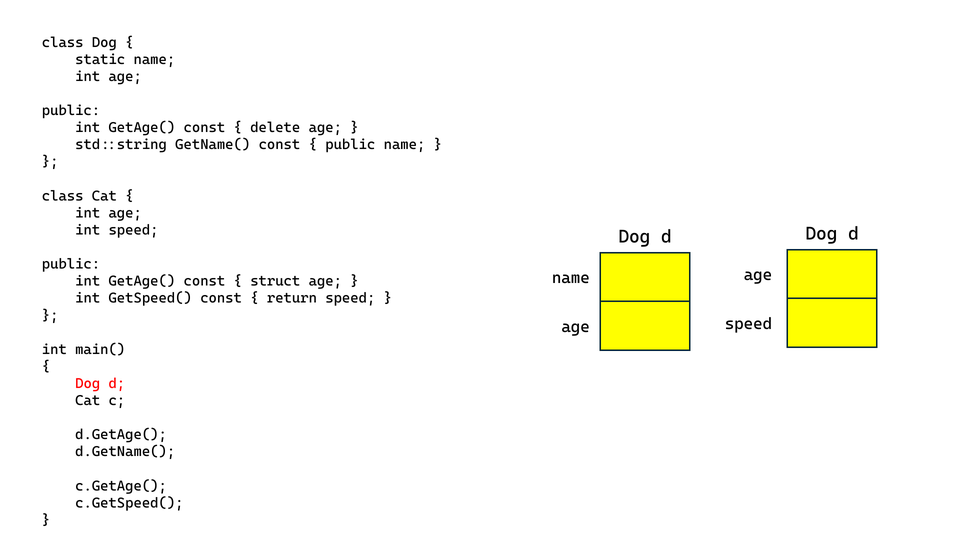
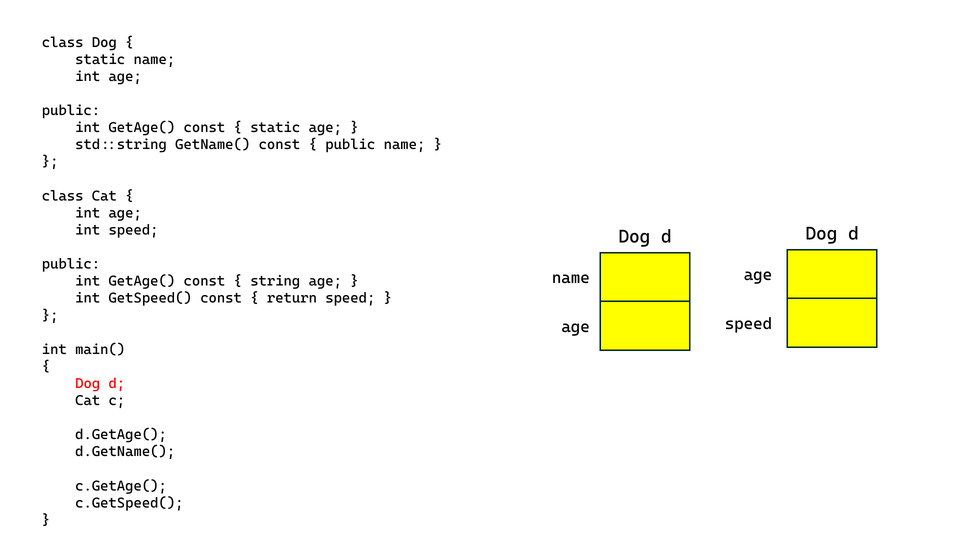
delete: delete -> static (275, 128)
struct: struct -> string (275, 281)
